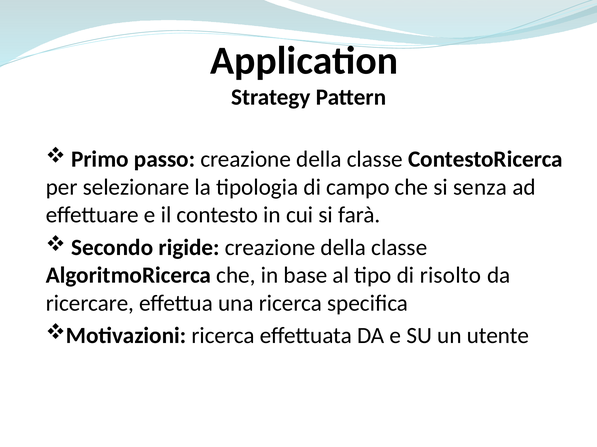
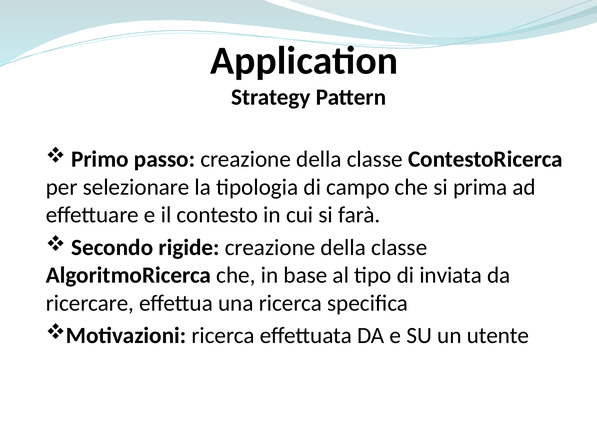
senza: senza -> prima (480, 187)
risolto: risolto -> inviata (451, 276)
